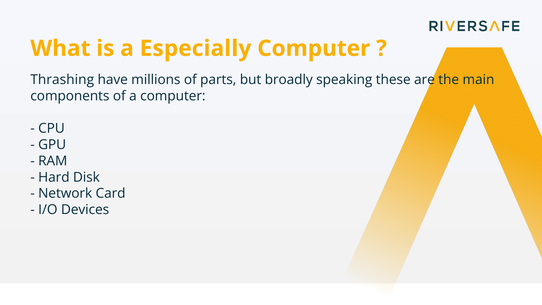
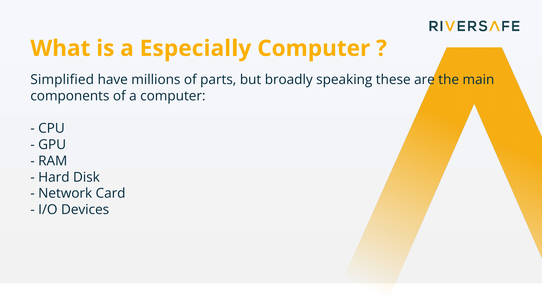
Thrashing: Thrashing -> Simplified (62, 80)
